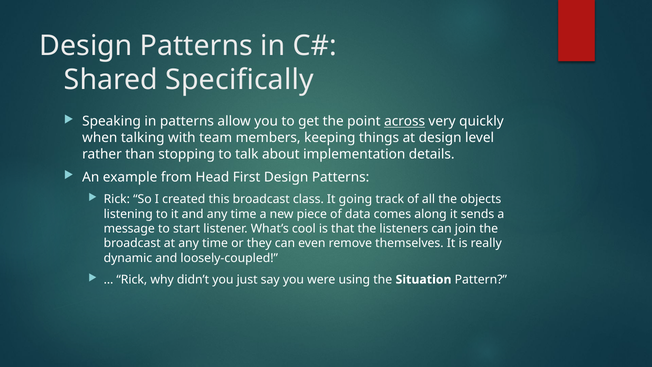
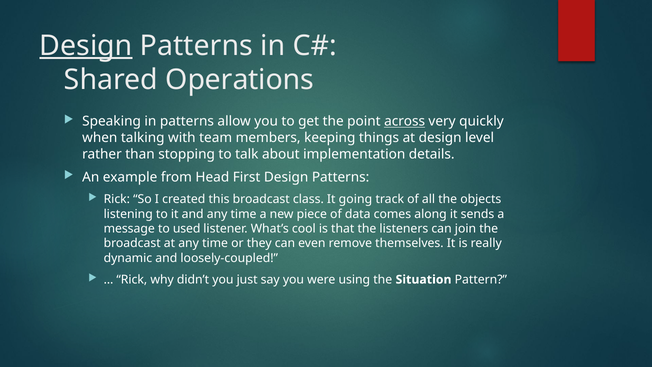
Design underline: none -> present (86, 46)
Specifically: Specifically -> Operations (240, 80)
start: start -> used (187, 229)
